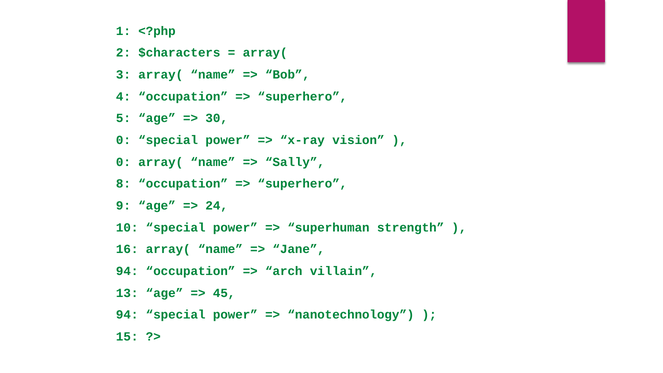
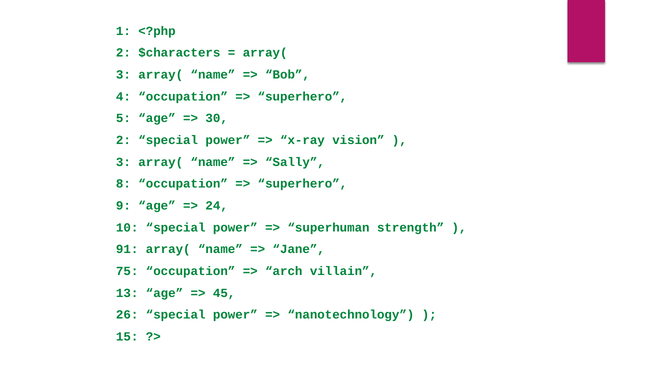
0: 0 -> 2 (123, 140)
0: 0 -> 3 (123, 162)
16: 16 -> 91 (127, 249)
94: 94 -> 75 (127, 271)
94: 94 -> 26 (127, 315)
